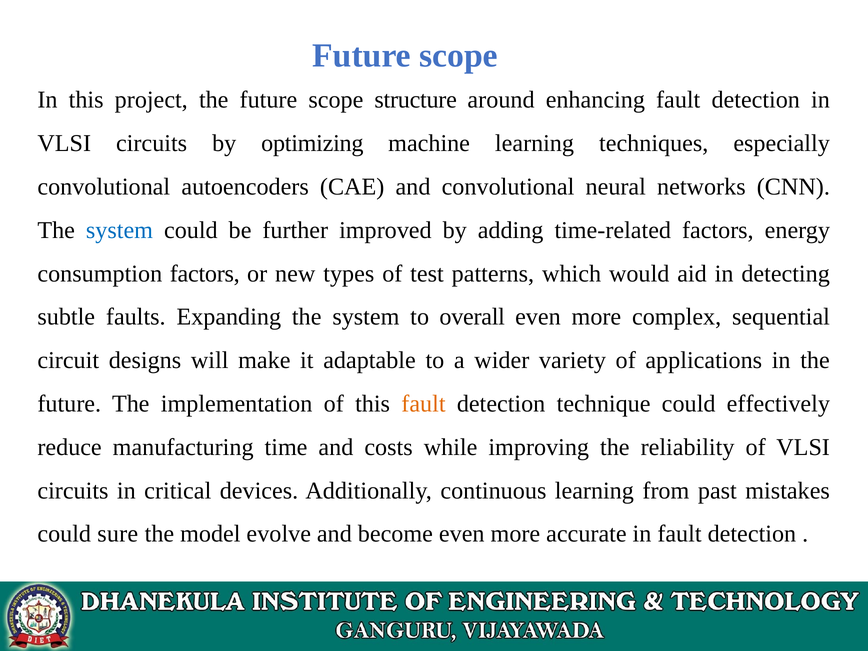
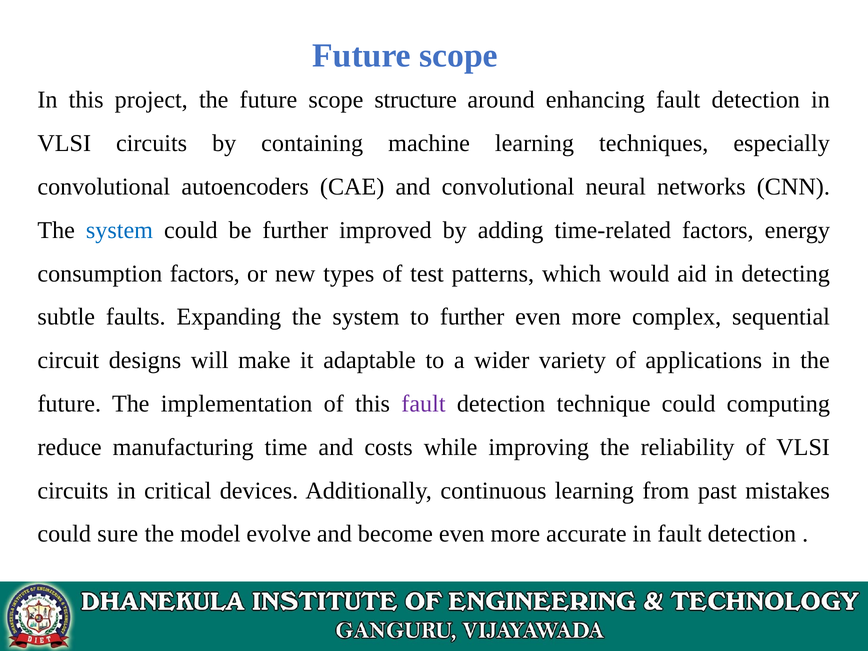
optimizing: optimizing -> containing (312, 143)
to overall: overall -> further (472, 317)
fault colour: orange -> purple (423, 404)
effectively: effectively -> computing (778, 404)
